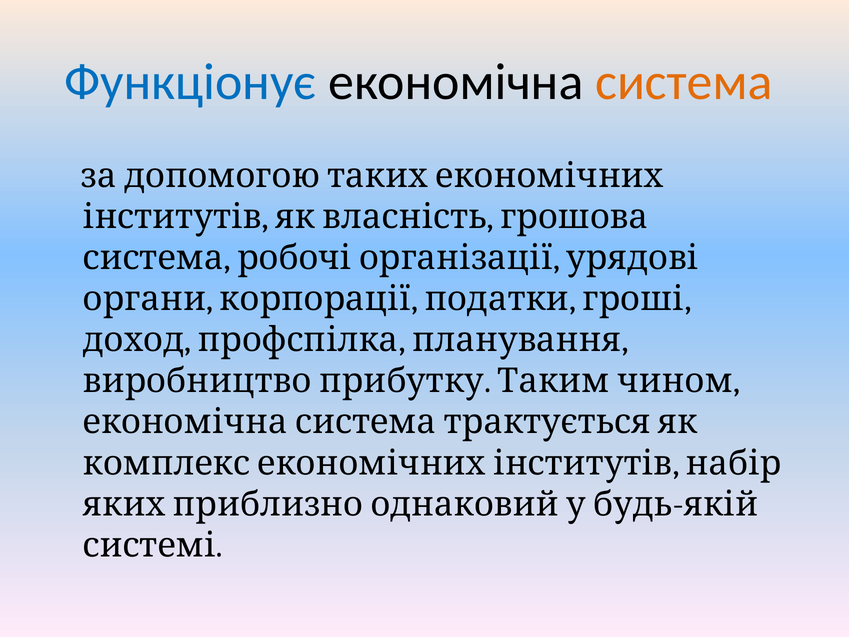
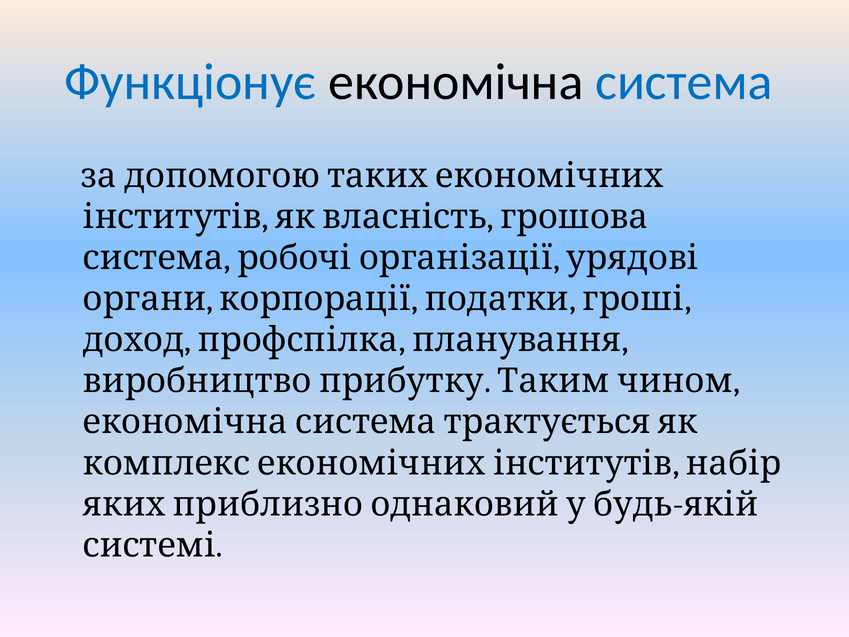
система colour: orange -> blue (684, 82)
